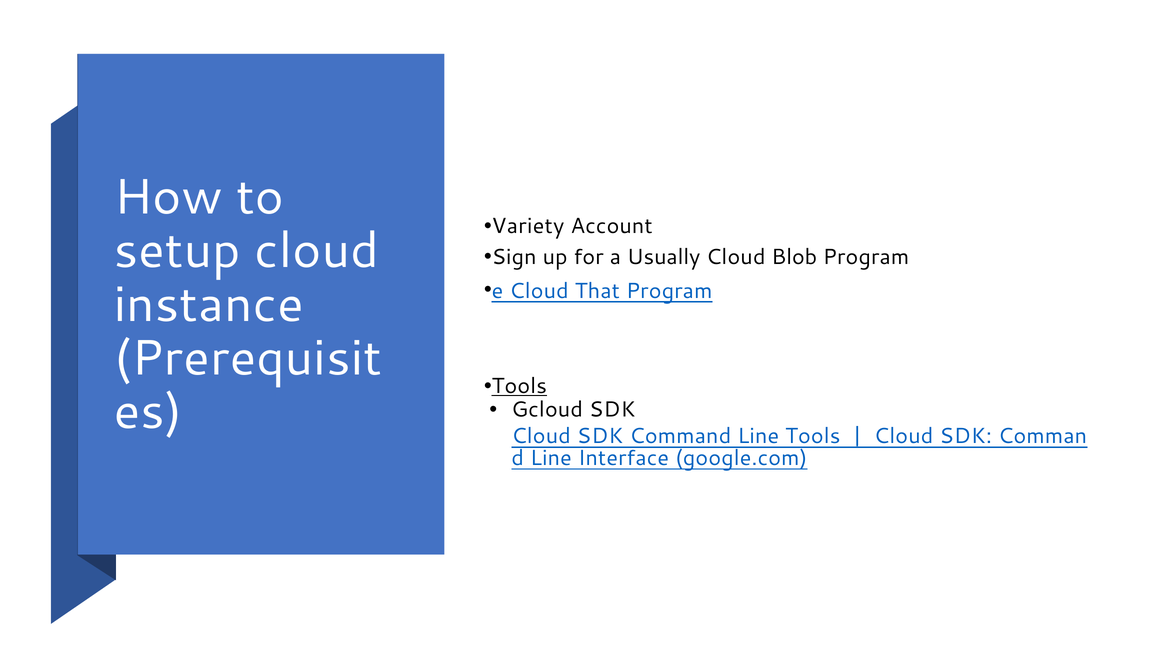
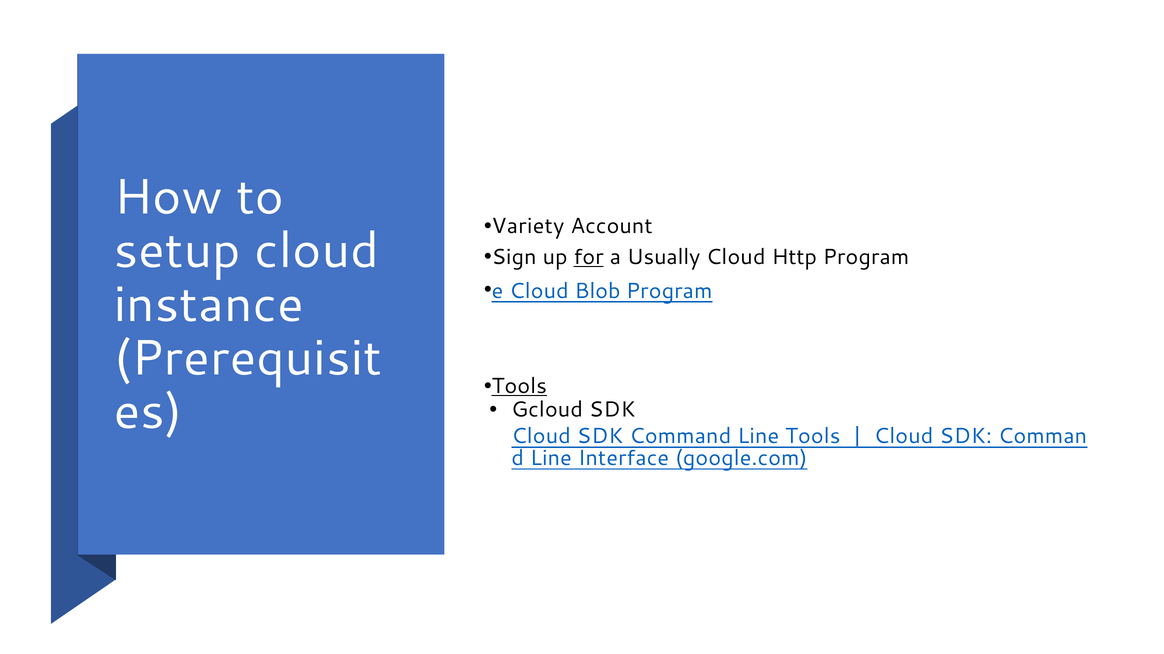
for underline: none -> present (589, 257)
Blob: Blob -> Http (794, 257)
That: That -> Blob (597, 291)
